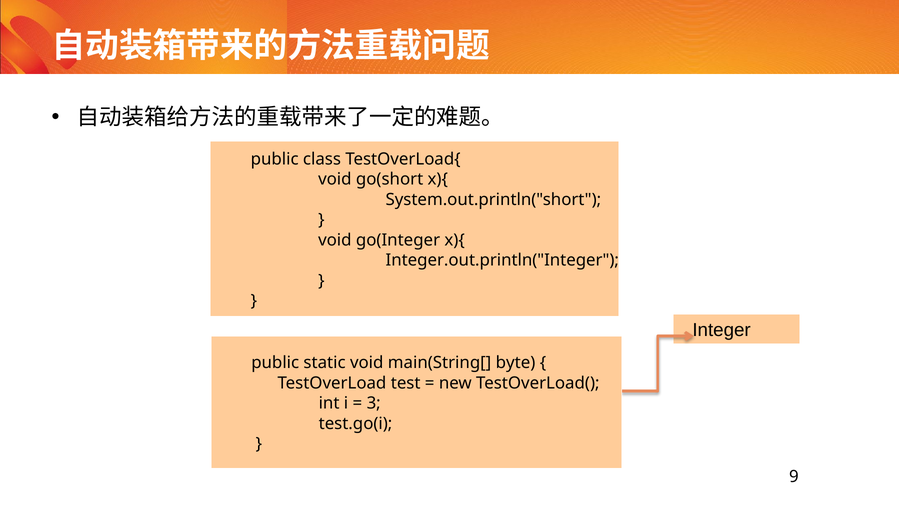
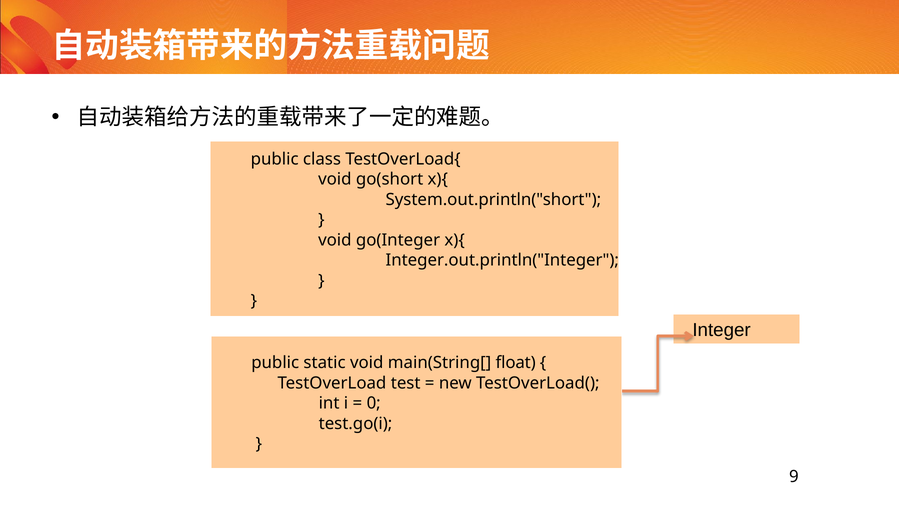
byte: byte -> float (516, 363)
3: 3 -> 0 (374, 403)
